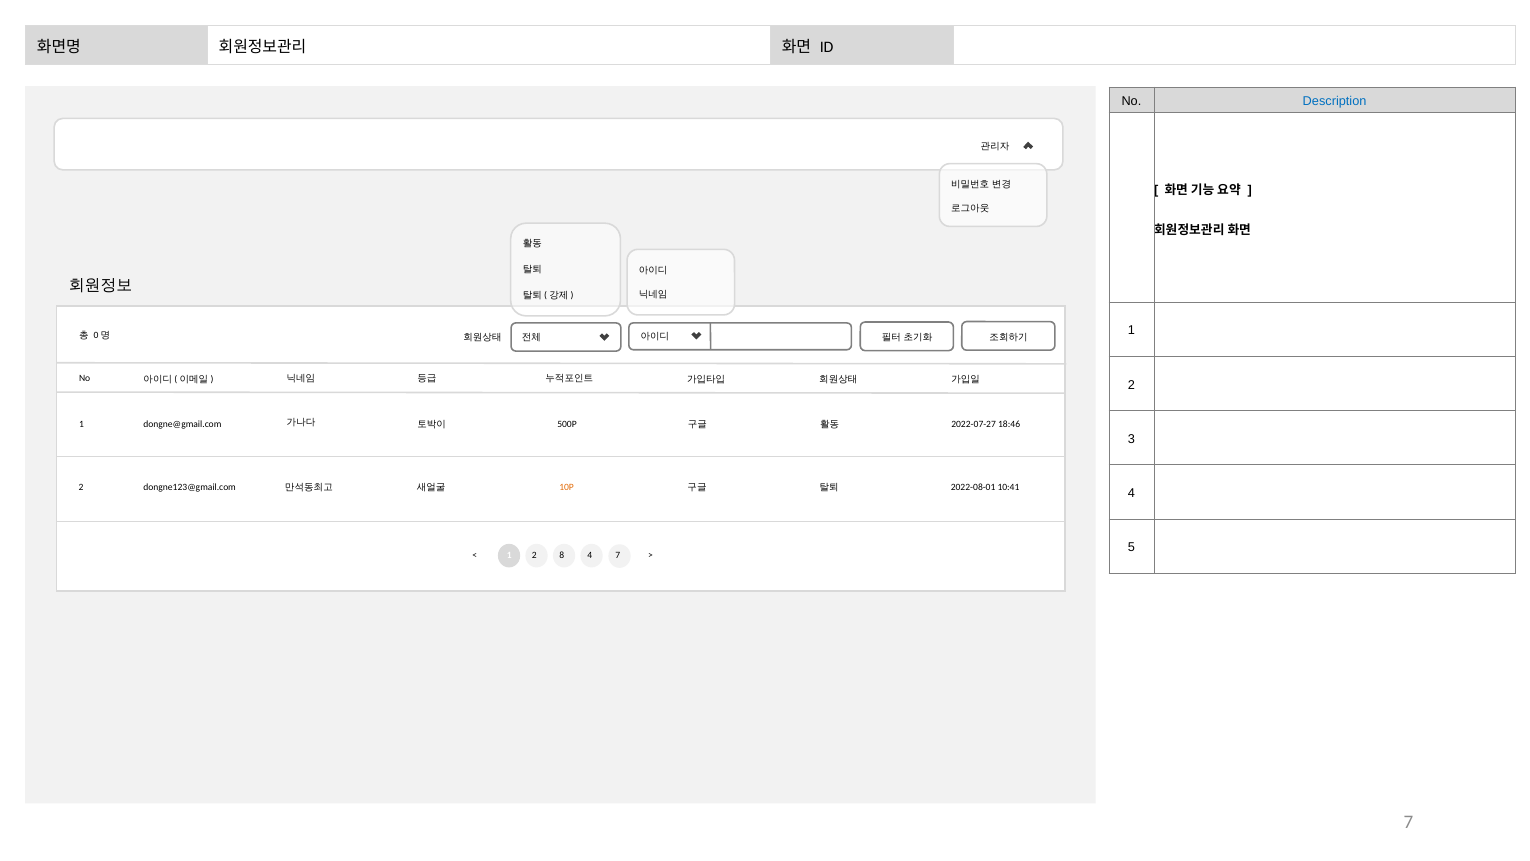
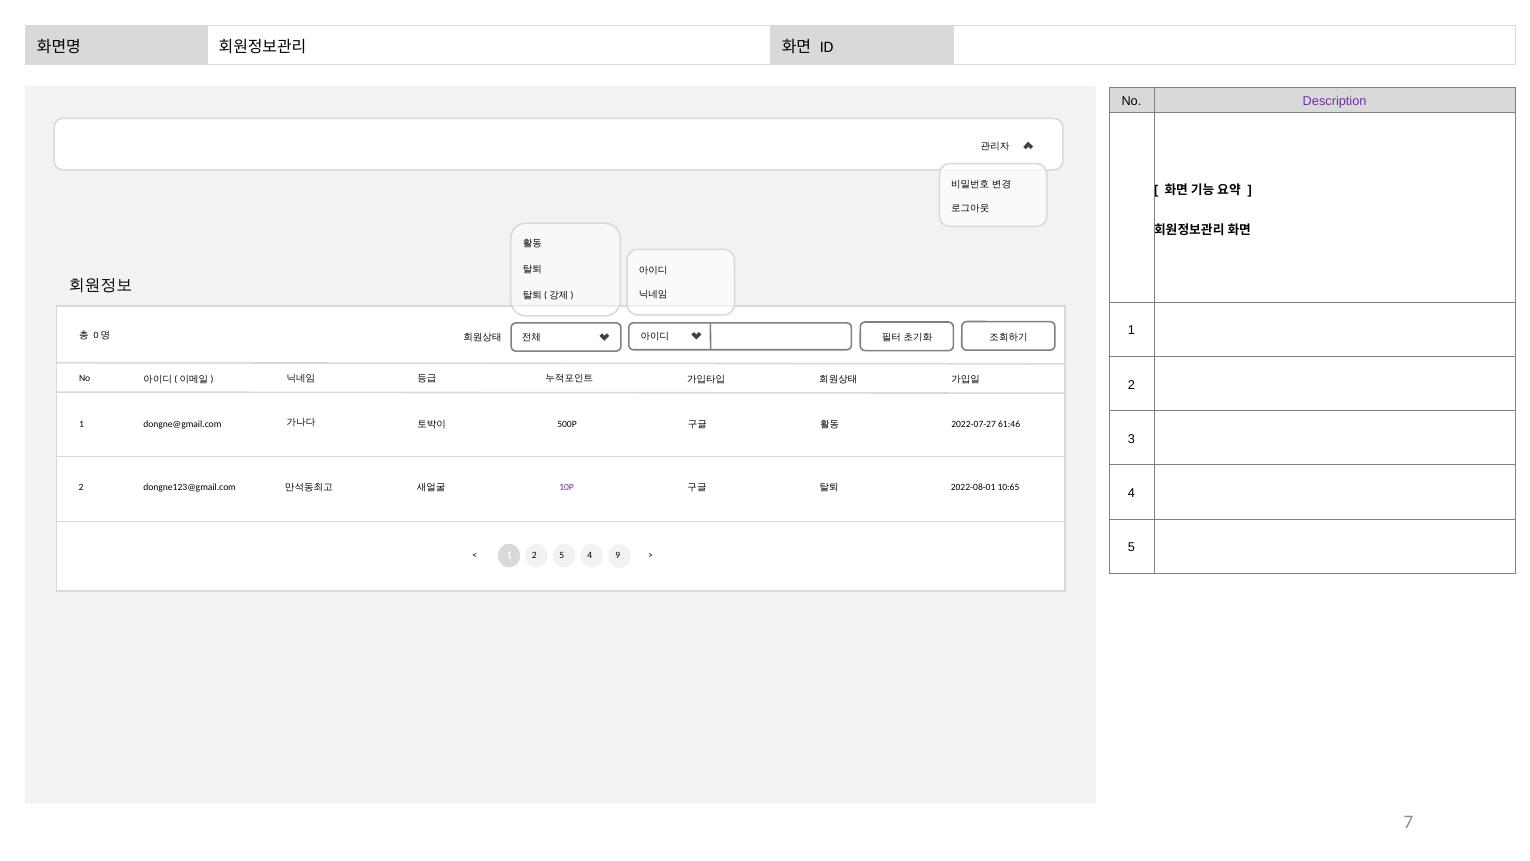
Description colour: blue -> purple (1335, 101)
18:46: 18:46 -> 61:46 (1009, 424)
10P colour: orange -> purple (567, 487)
10:41: 10:41 -> 10:65 (1008, 487)
2 8: 8 -> 5 (562, 556)
4 7: 7 -> 9 (618, 556)
